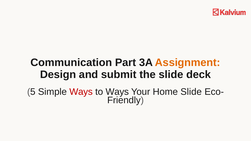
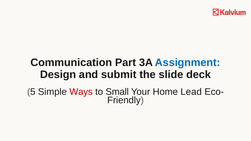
Assignment colour: orange -> blue (188, 63)
to Ways: Ways -> Small (117, 92)
Home Slide: Slide -> Lead (191, 92)
